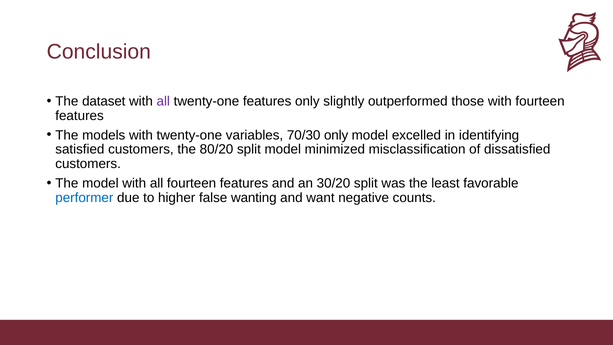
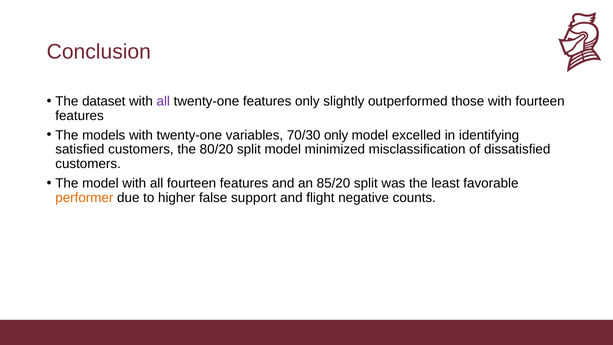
30/20: 30/20 -> 85/20 (333, 183)
performer colour: blue -> orange (84, 198)
wanting: wanting -> support (254, 198)
want: want -> flight (320, 198)
